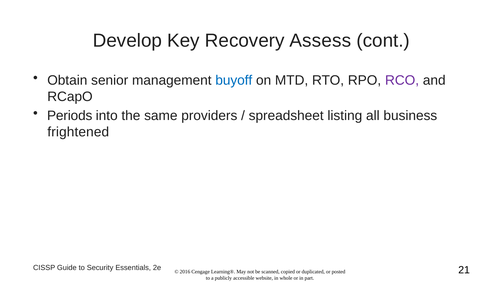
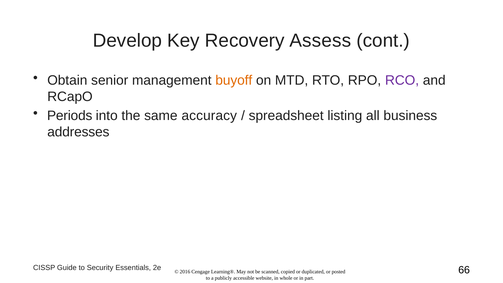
buyoff colour: blue -> orange (234, 80)
providers: providers -> accuracy (209, 116)
frightened: frightened -> addresses (78, 132)
21: 21 -> 66 (464, 270)
